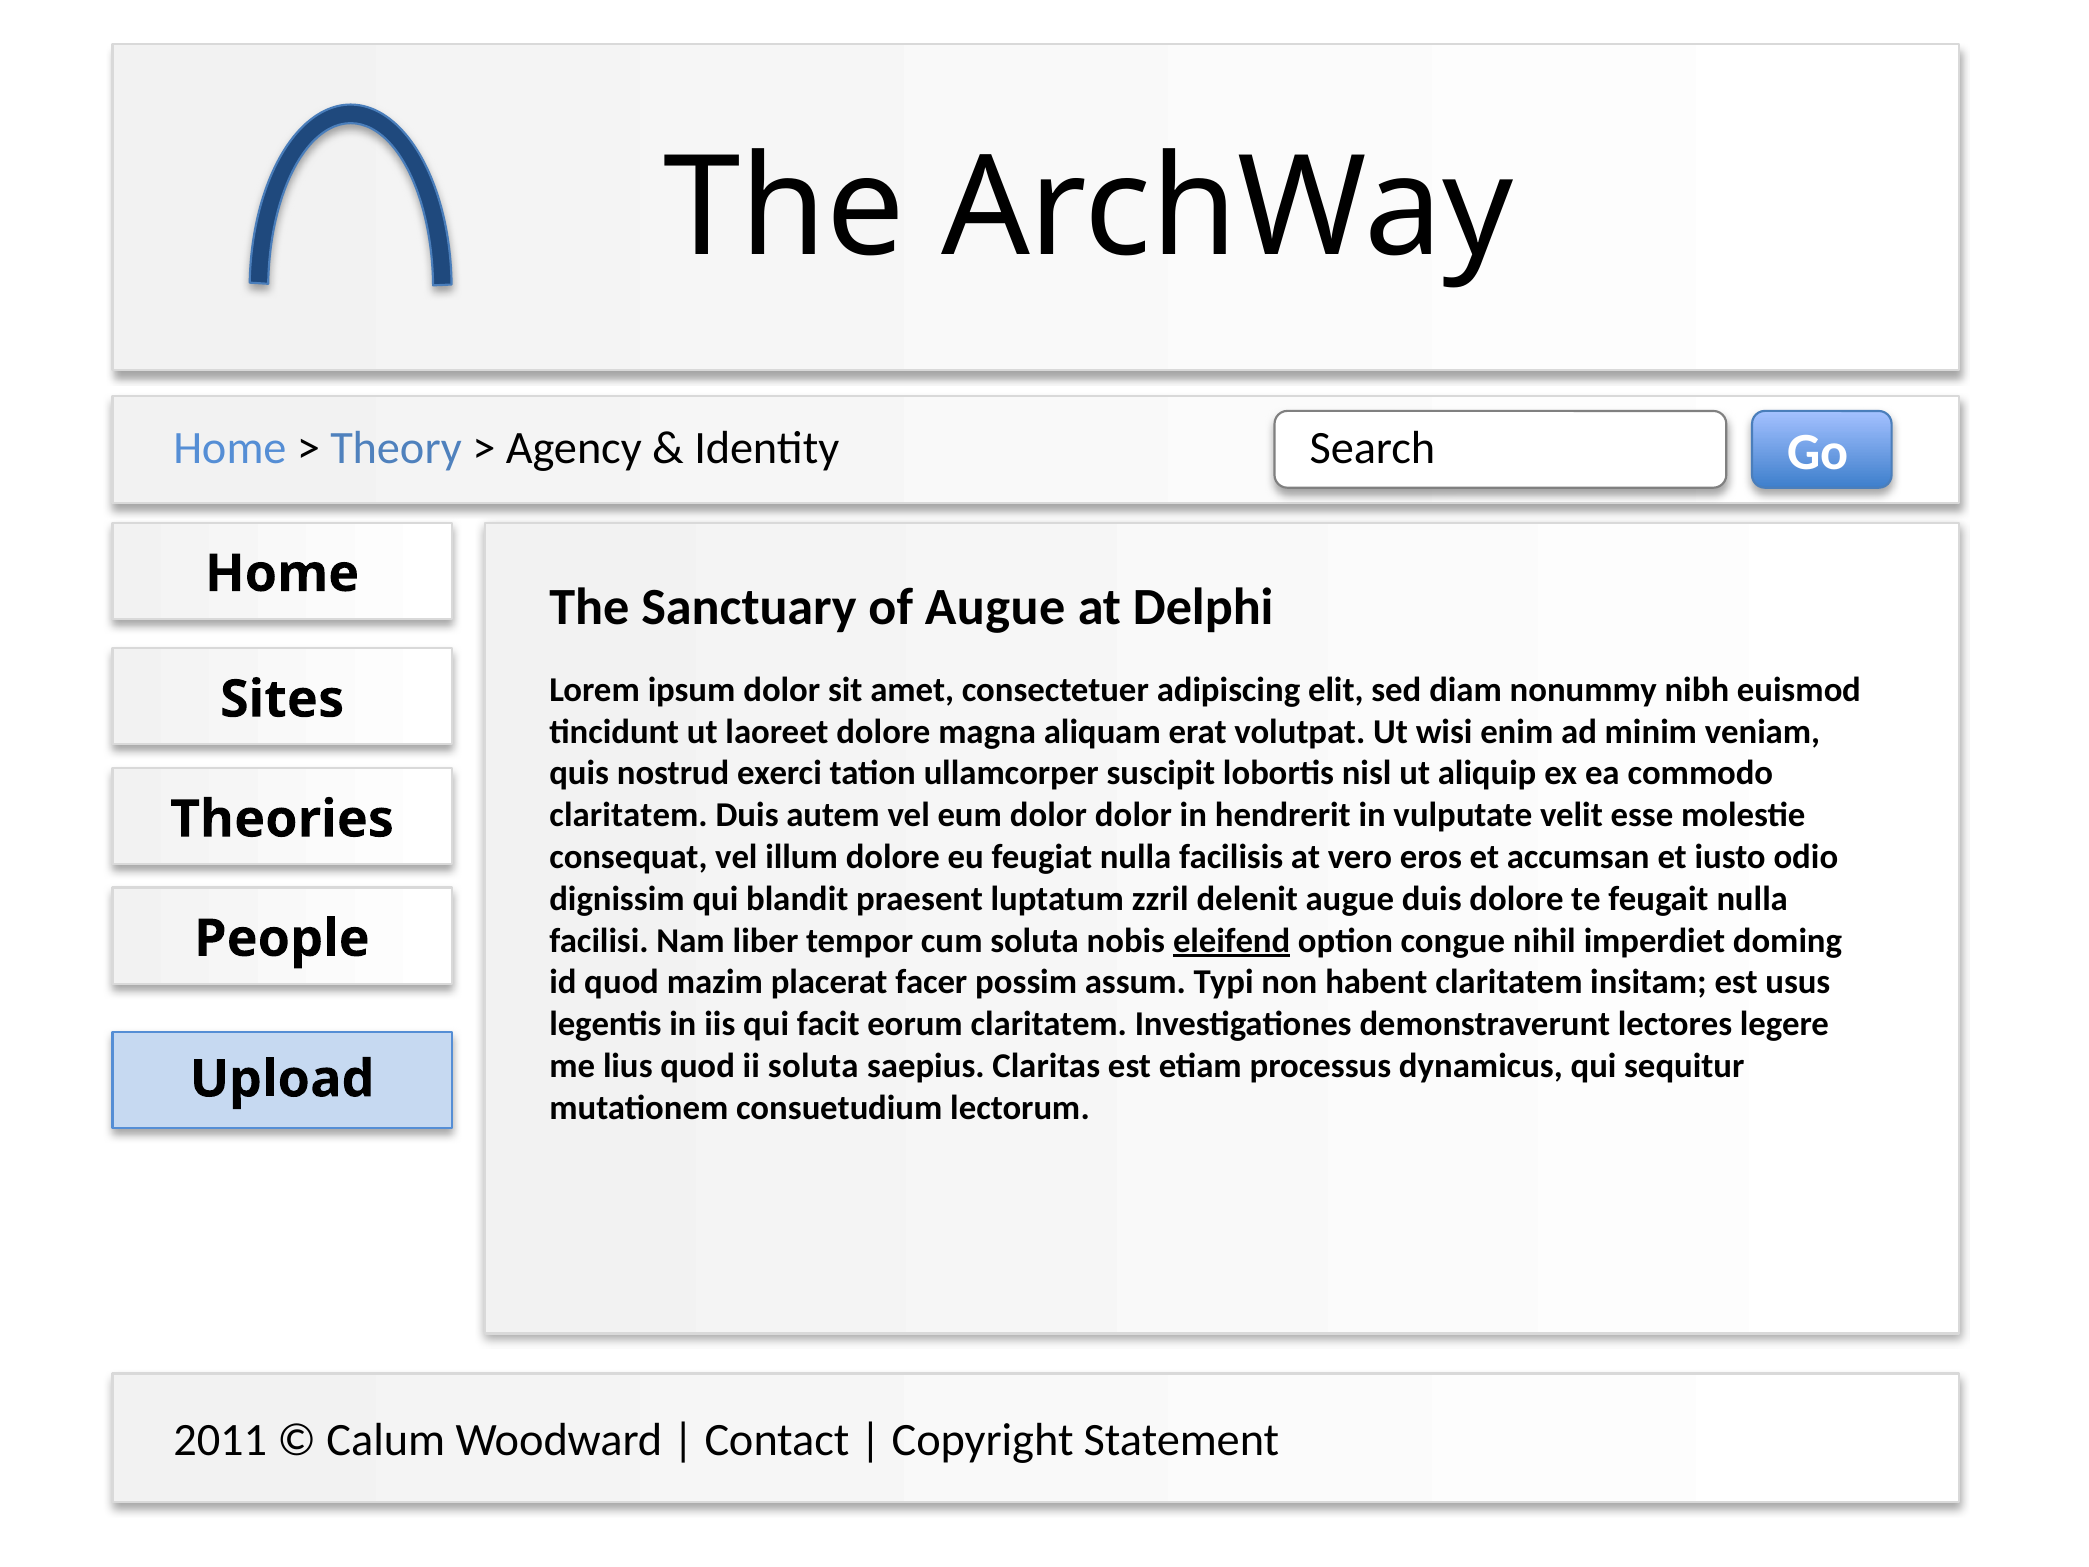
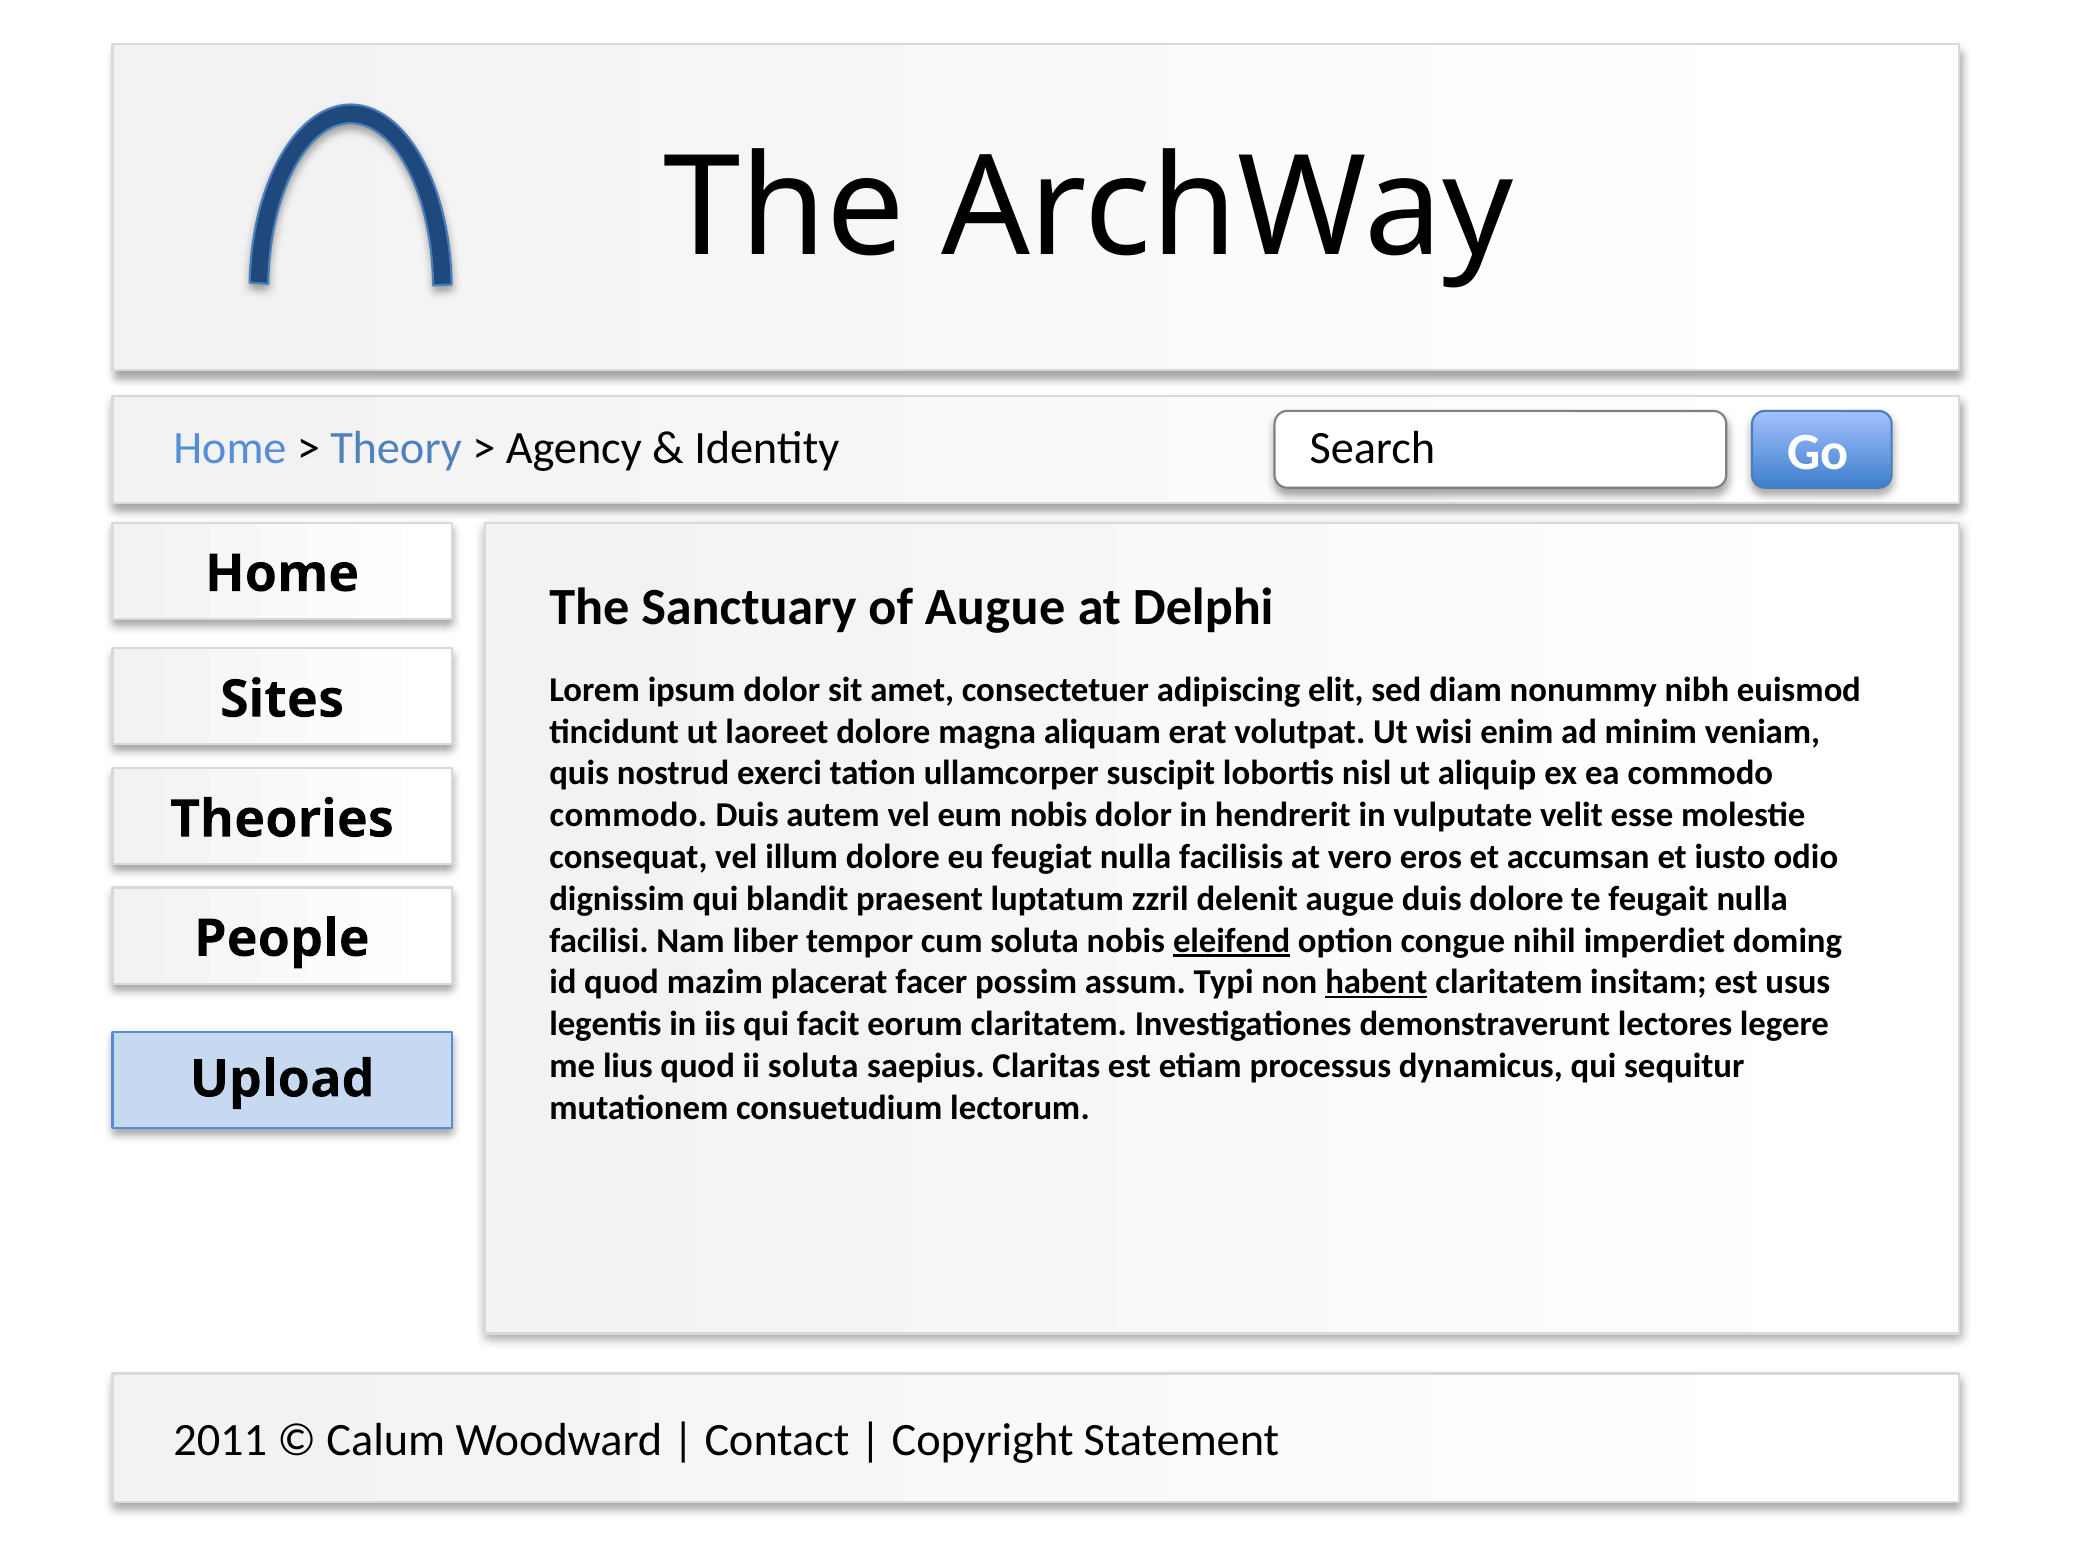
claritatem: claritatem -> commodo (628, 815)
eum dolor: dolor -> nobis (1049, 815)
habent underline: none -> present (1376, 982)
